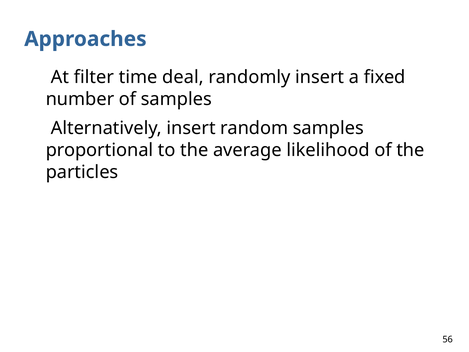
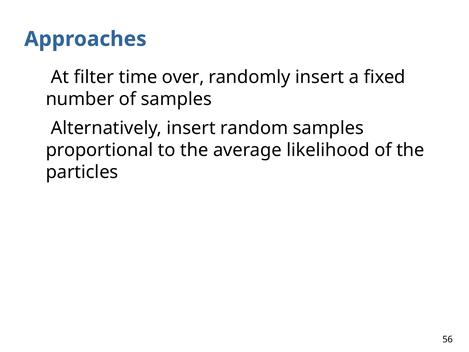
deal: deal -> over (183, 77)
